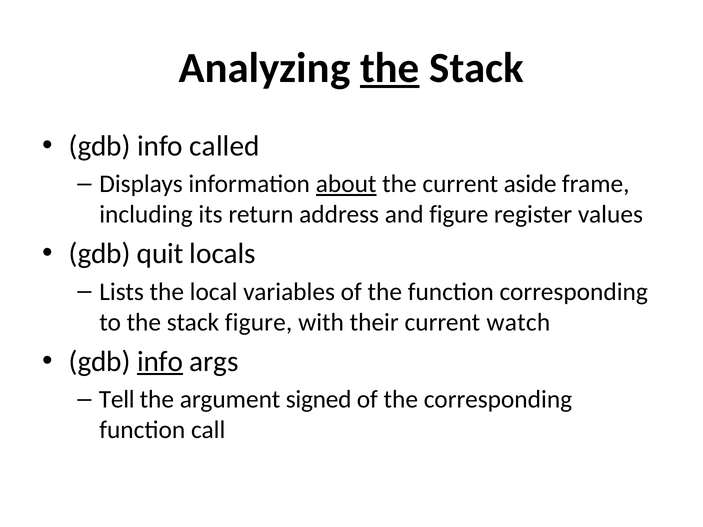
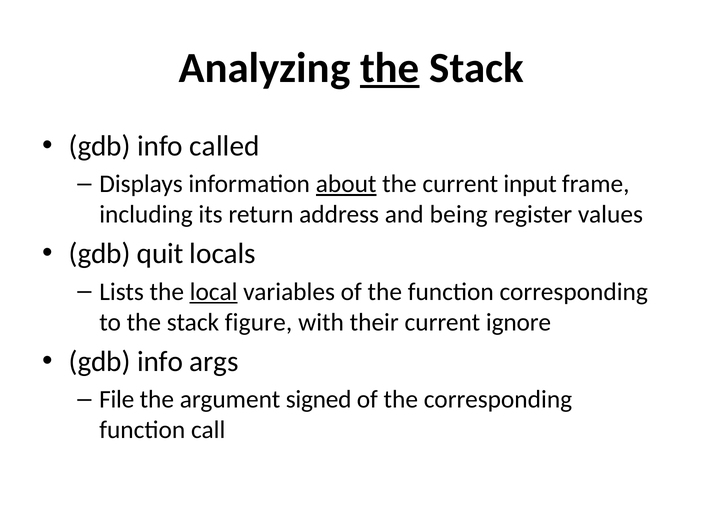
aside: aside -> input (530, 184)
and figure: figure -> being (459, 215)
local underline: none -> present (214, 292)
watch: watch -> ignore (519, 322)
info underline: present -> none (160, 362)
Tell: Tell -> File (117, 400)
